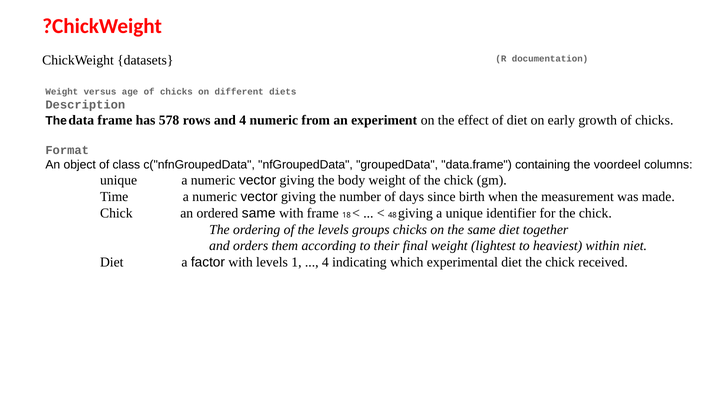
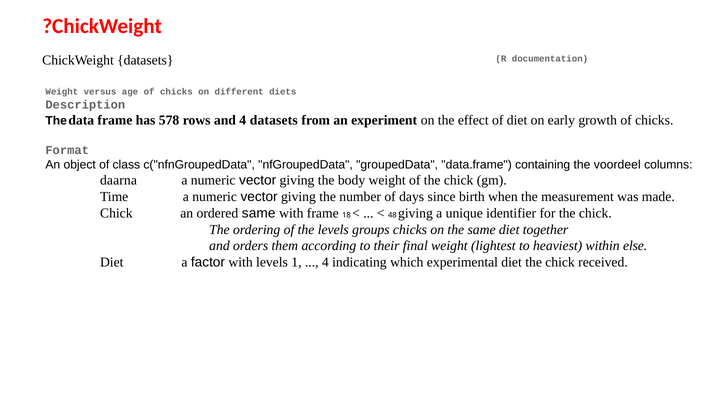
4 numeric: numeric -> datasets (274, 120)
unique: unique -> daarna (119, 180)
niet: niet -> else (635, 246)
